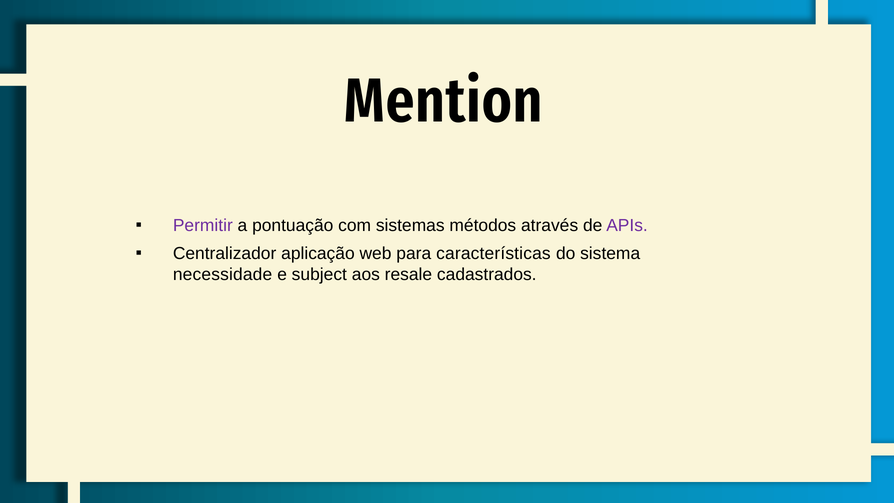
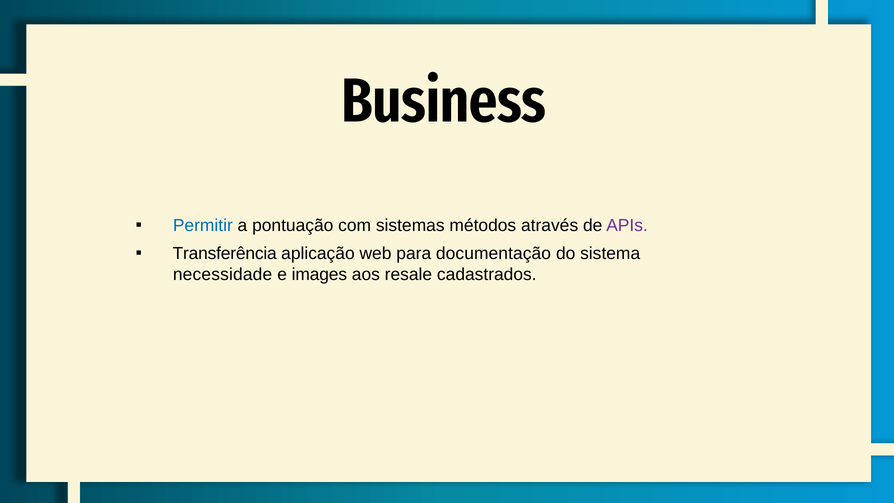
Mention: Mention -> Business (444, 101)
Permitir colour: purple -> blue (203, 225)
Centralizador: Centralizador -> Transferência (225, 254)
características: características -> documentação (493, 254)
subject: subject -> images (319, 274)
